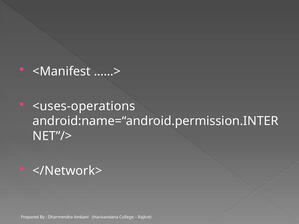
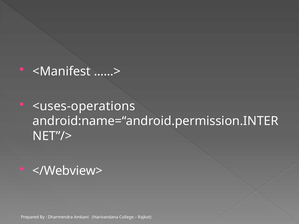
</Network>: </Network> -> </Webview> (68, 171)
